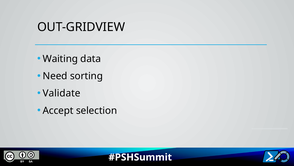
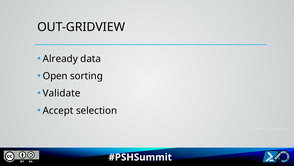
Waiting: Waiting -> Already (60, 59)
Need: Need -> Open (55, 76)
